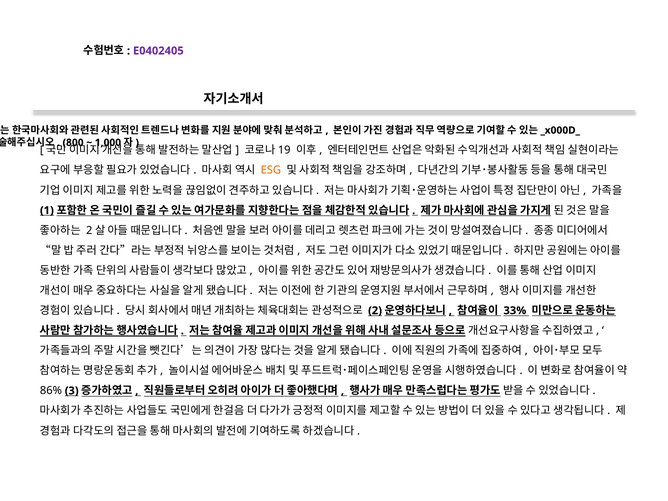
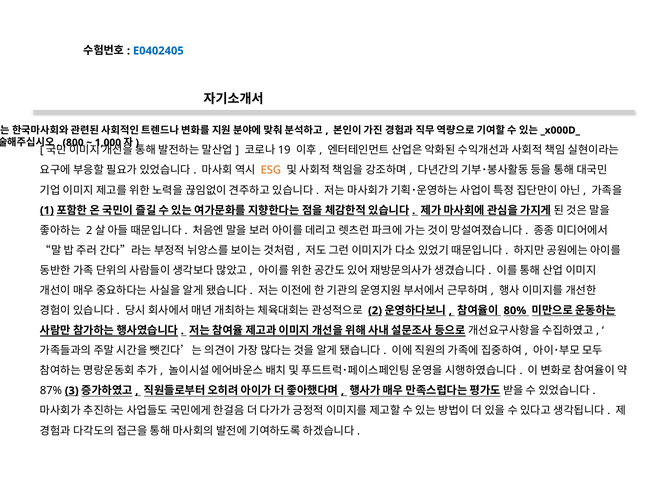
E0402405 colour: purple -> blue (158, 51)
33%: 33% -> 80% (515, 311)
86%: 86% -> 87% (51, 391)
